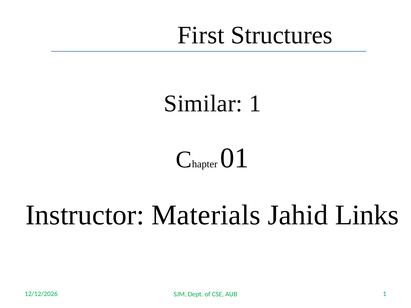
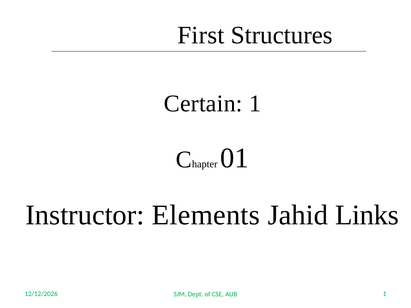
Similar: Similar -> Certain (203, 104)
Materials: Materials -> Elements (206, 215)
